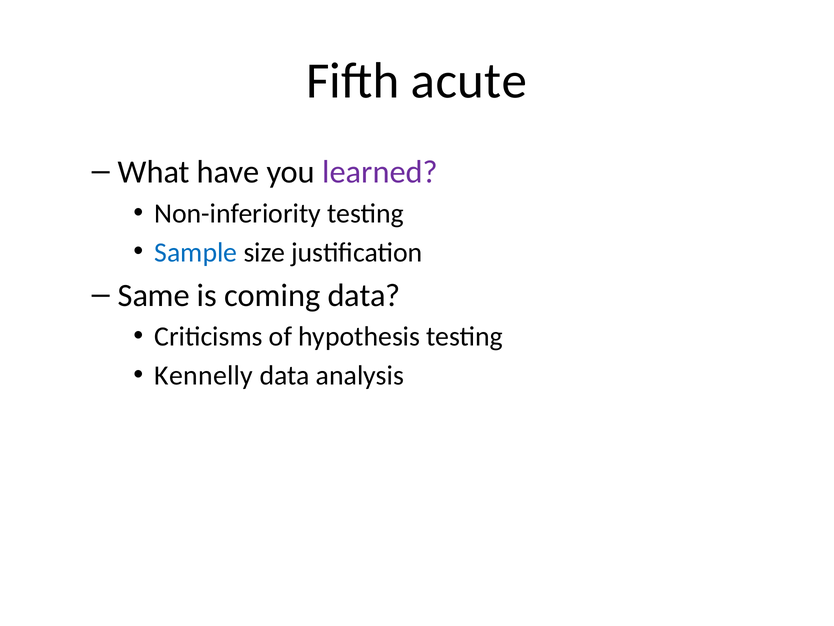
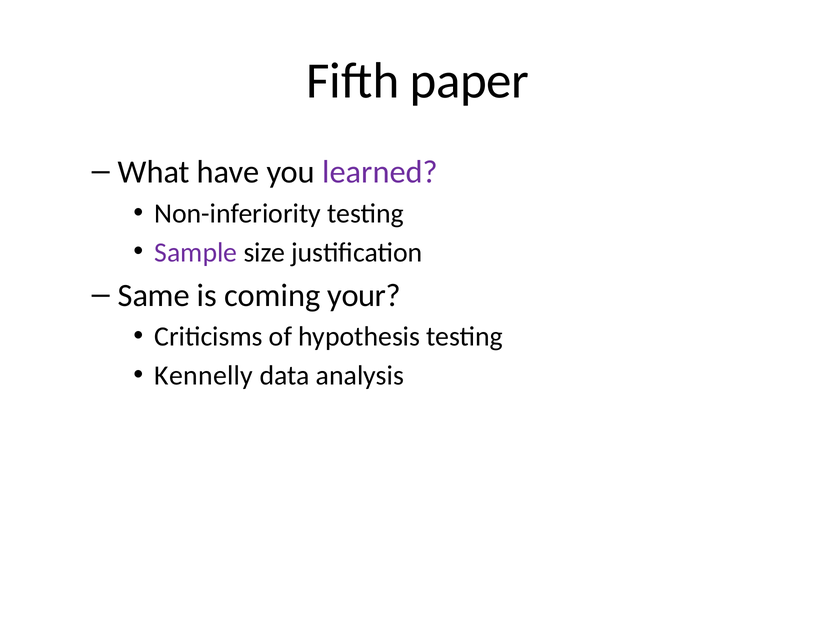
acute: acute -> paper (469, 81)
Sample colour: blue -> purple (196, 252)
coming data: data -> your (364, 295)
